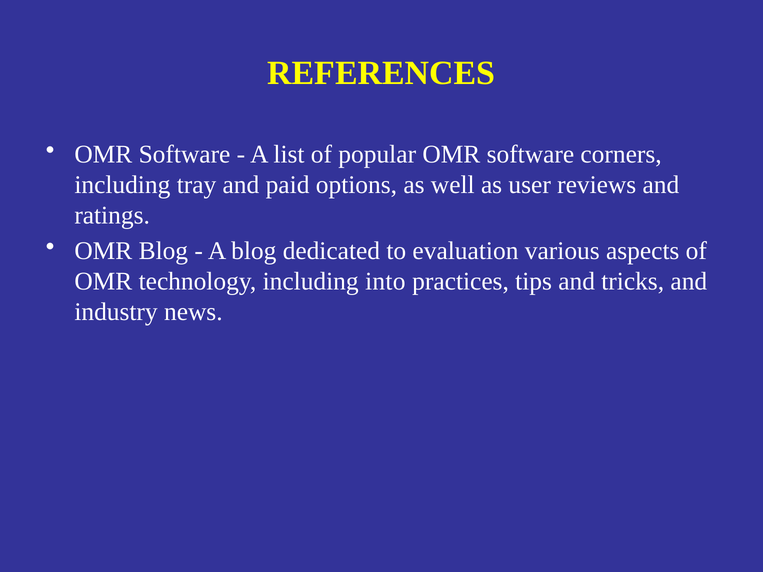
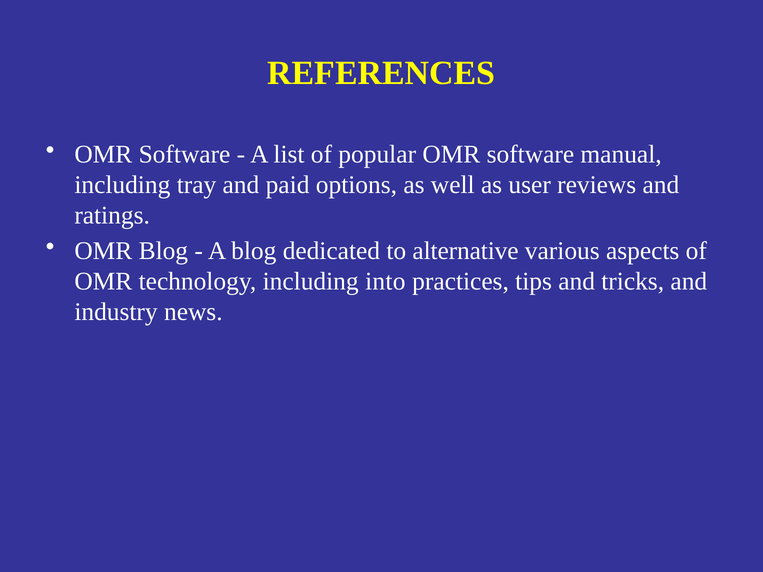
corners: corners -> manual (621, 154)
evaluation: evaluation -> alternative (466, 251)
